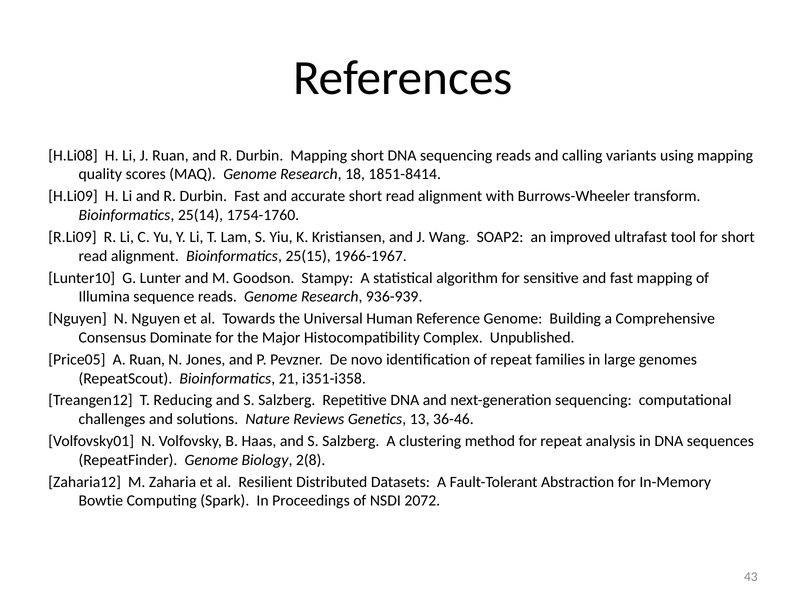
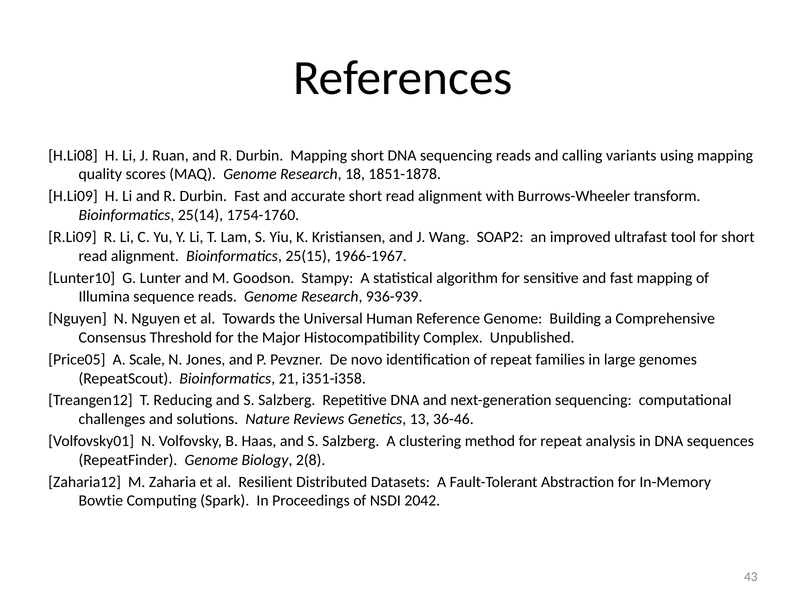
1851-8414: 1851-8414 -> 1851-1878 (405, 174)
Dominate: Dominate -> Threshold (181, 338)
A Ruan: Ruan -> Scale (147, 360)
2072: 2072 -> 2042 (422, 501)
